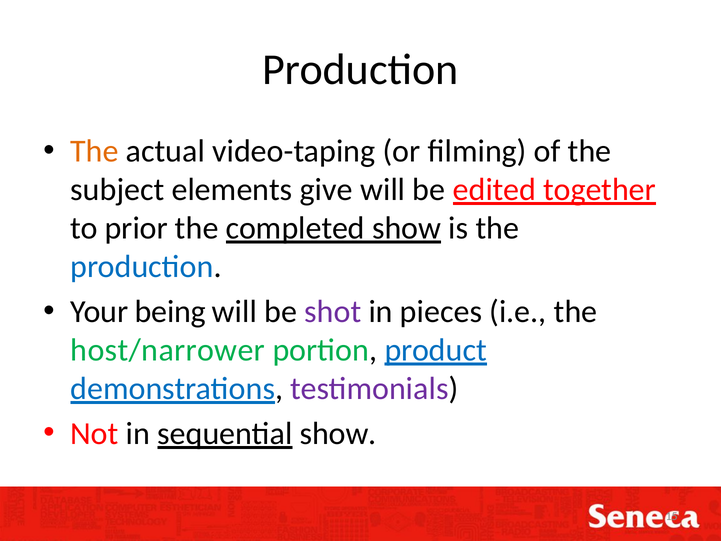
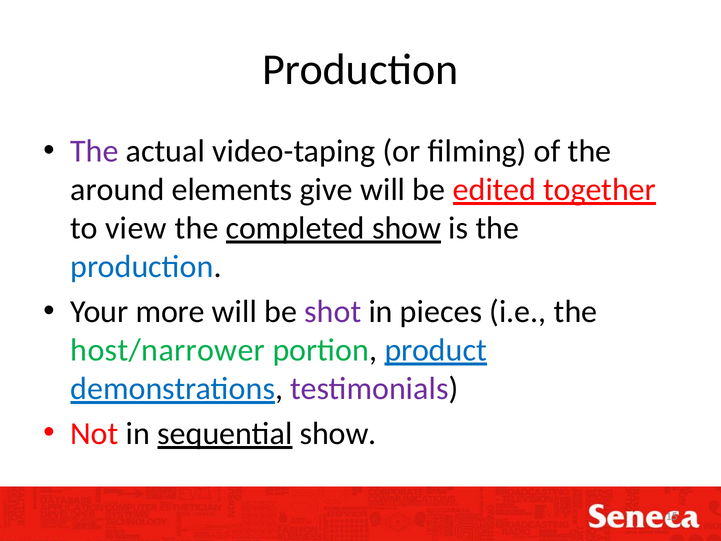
The colour: orange -> purple (94, 151)
subject: subject -> around (117, 190)
prior: prior -> view (136, 228)
being: being -> more (170, 312)
